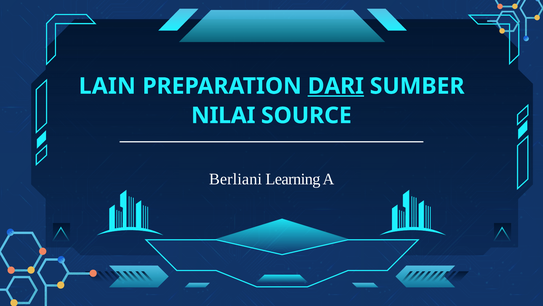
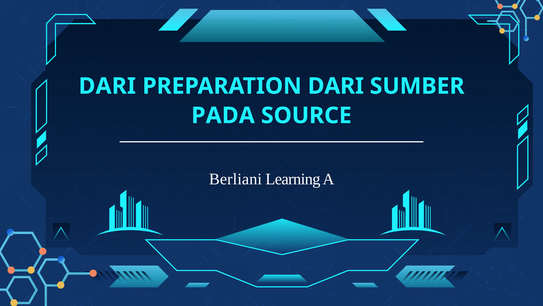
LAIN: LAIN -> DARI (107, 86)
DARI underline: present -> none (336, 86)
NILAI: NILAI -> PADA (223, 115)
